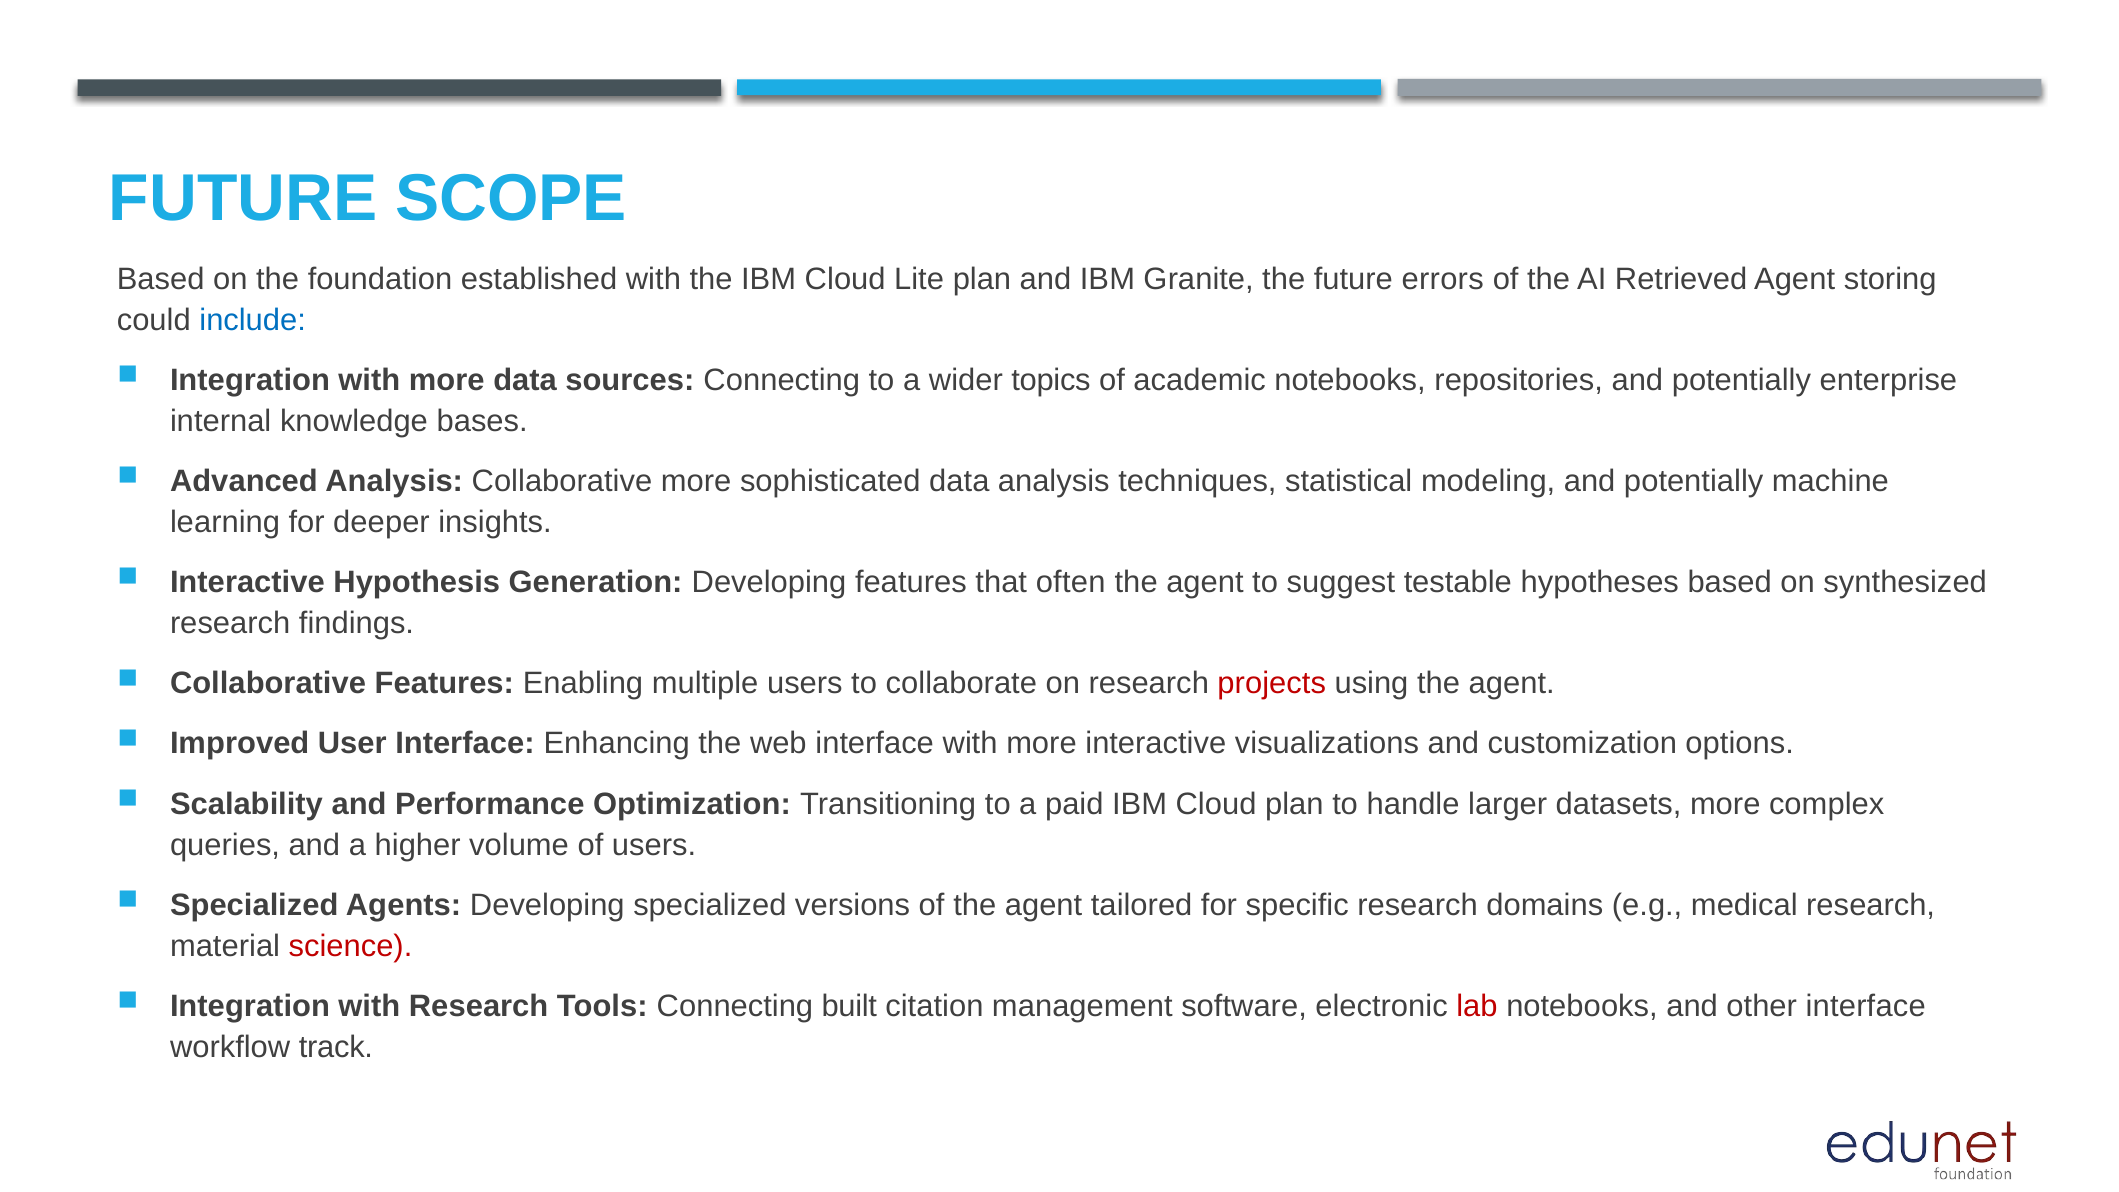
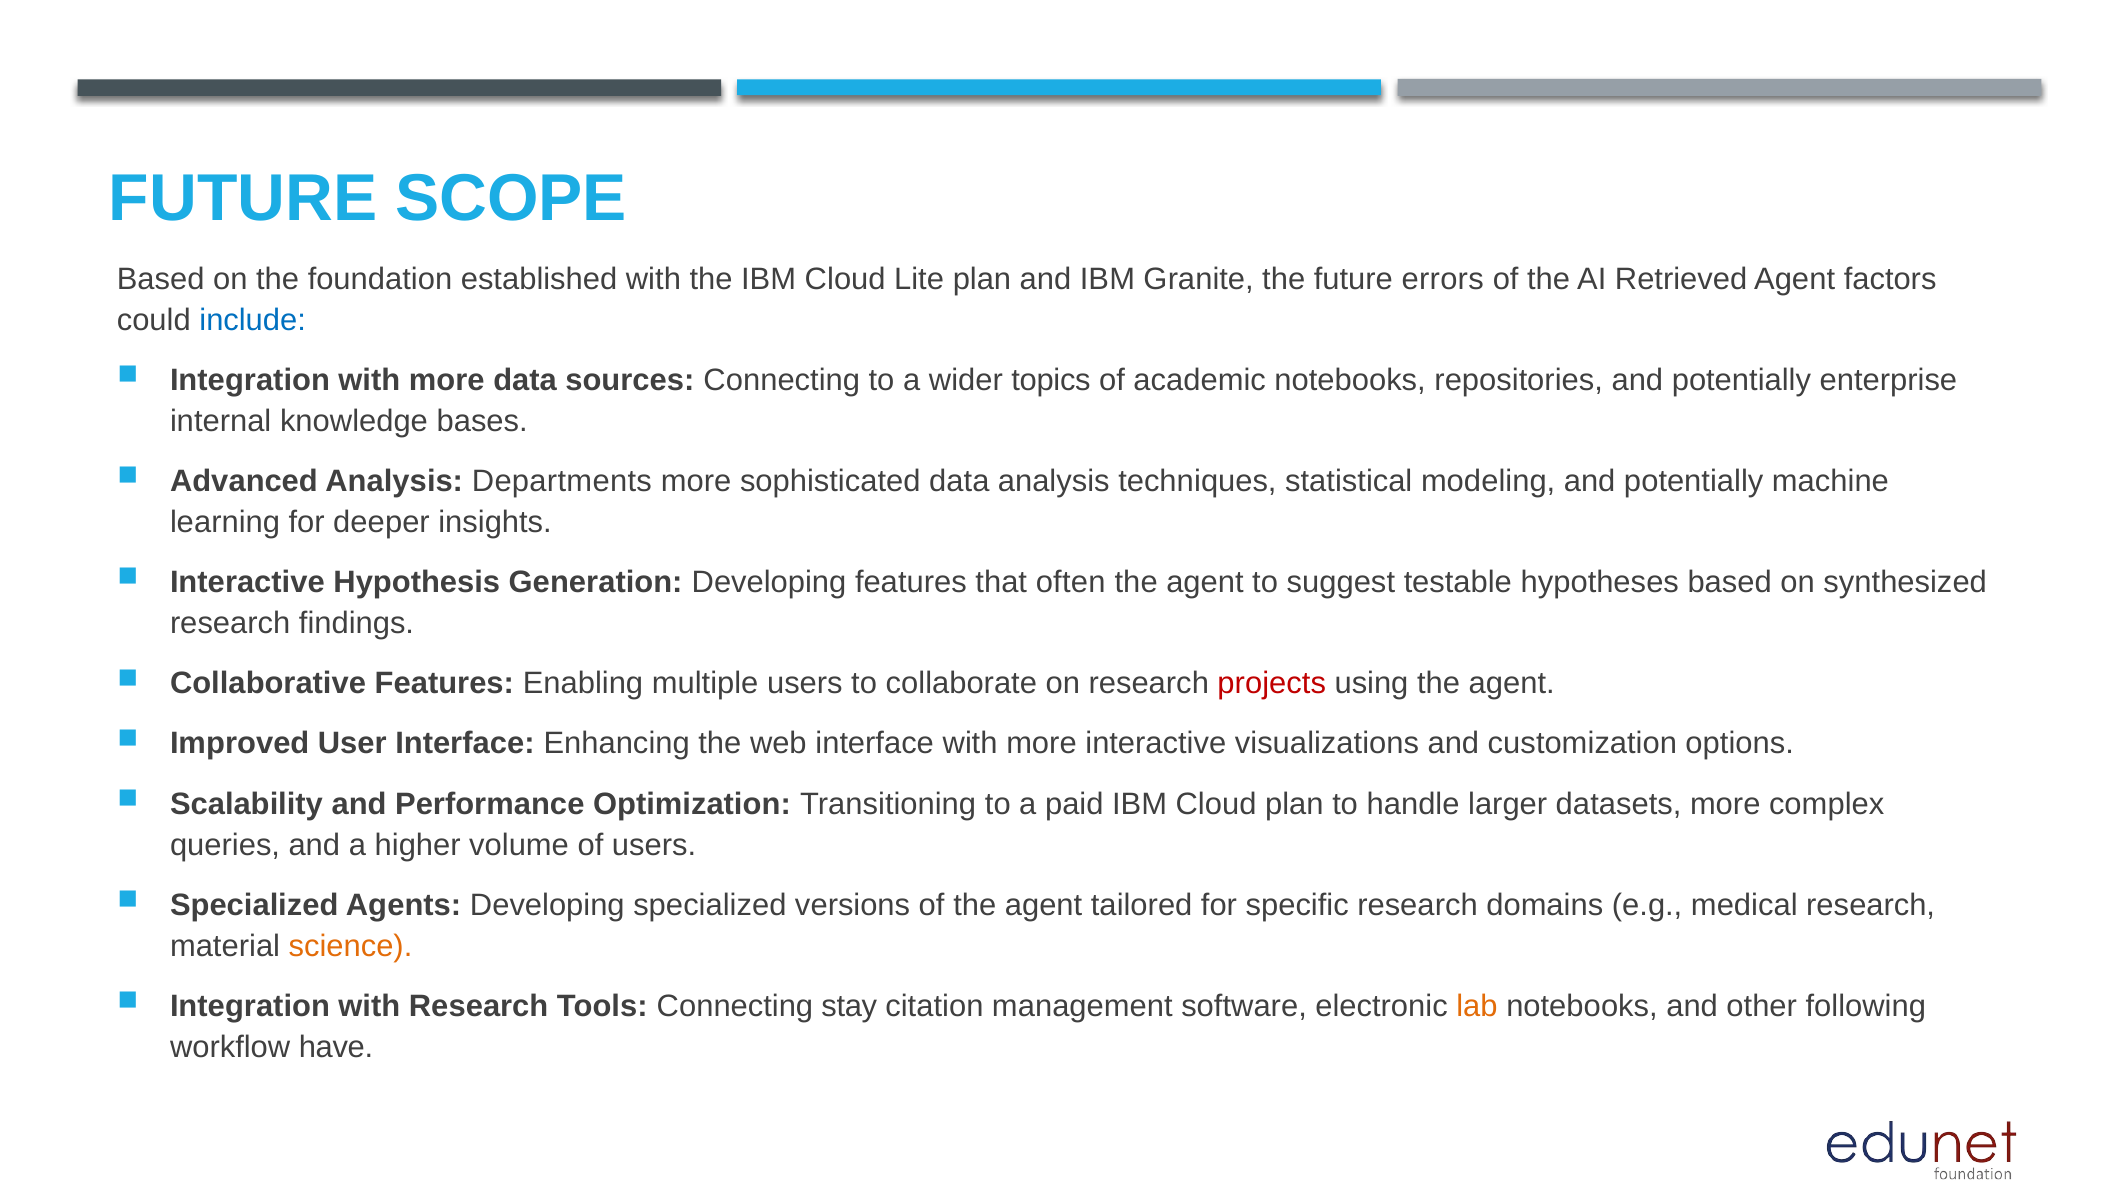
storing: storing -> factors (1890, 279)
Analysis Collaborative: Collaborative -> Departments (562, 481)
science colour: red -> orange (350, 946)
built: built -> stay (849, 1006)
lab colour: red -> orange (1477, 1006)
other interface: interface -> following (1866, 1006)
track: track -> have (336, 1047)
